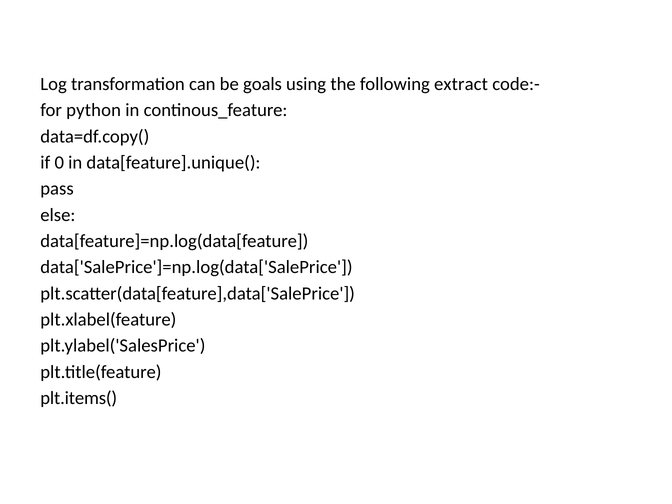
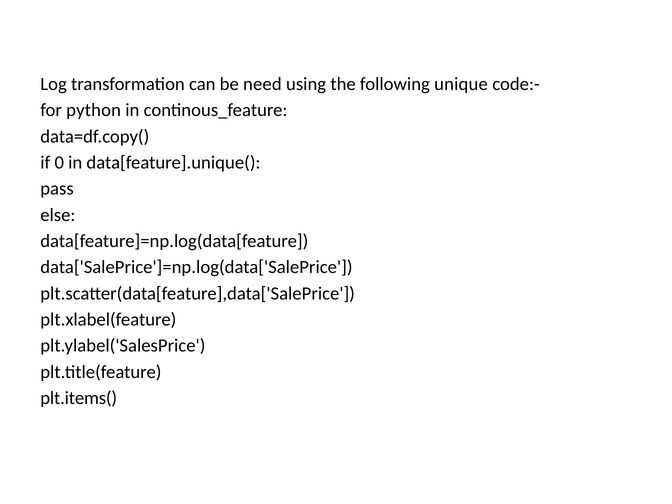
goals: goals -> need (262, 84)
extract: extract -> unique (461, 84)
